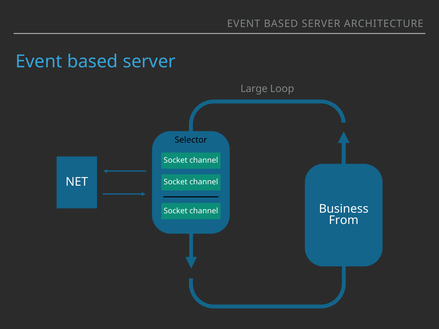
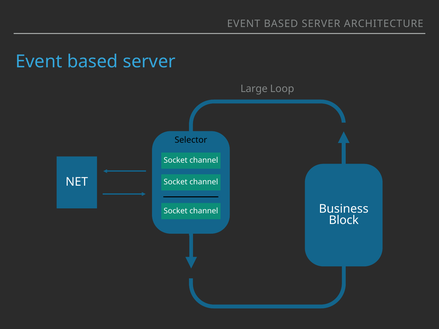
From: From -> Block (344, 221)
